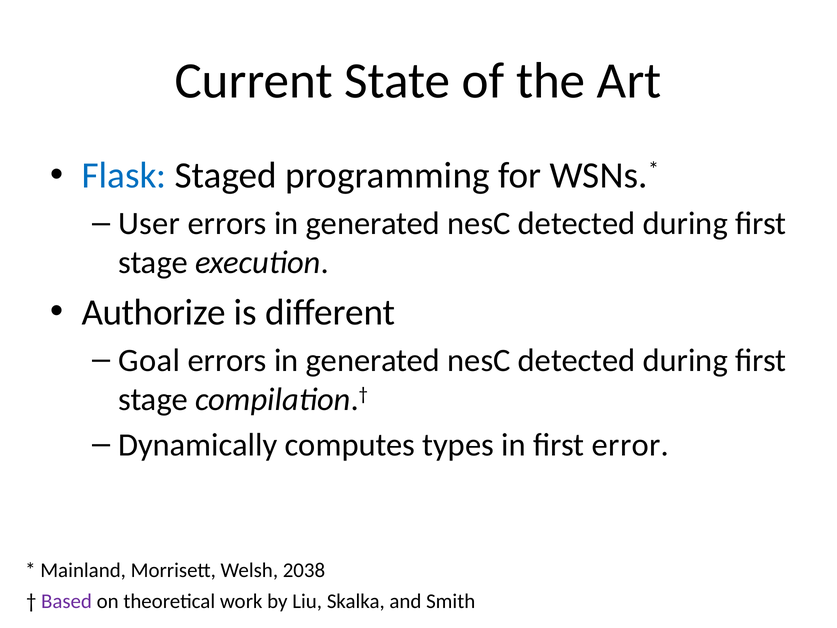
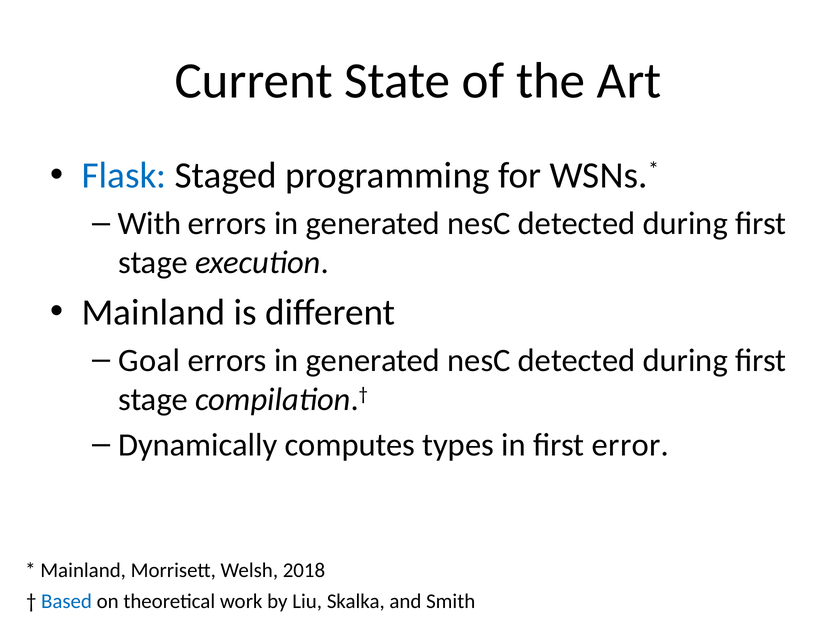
User: User -> With (149, 224)
Authorize: Authorize -> Mainland (153, 312)
2038: 2038 -> 2018 (304, 570)
Based colour: purple -> blue (67, 601)
